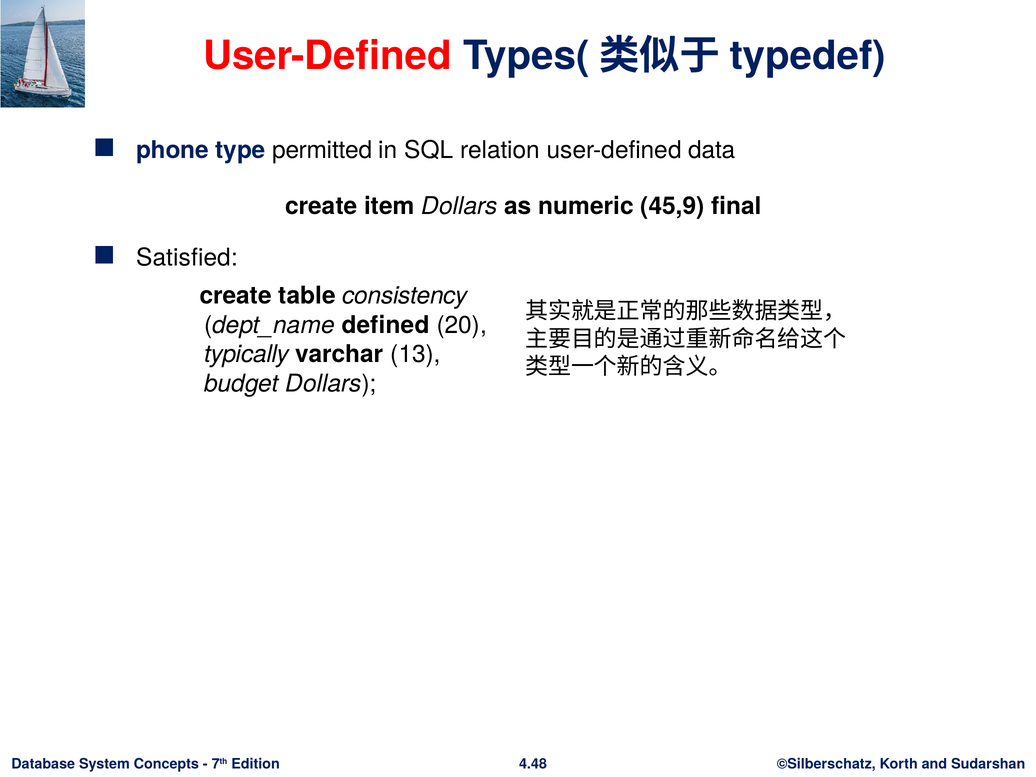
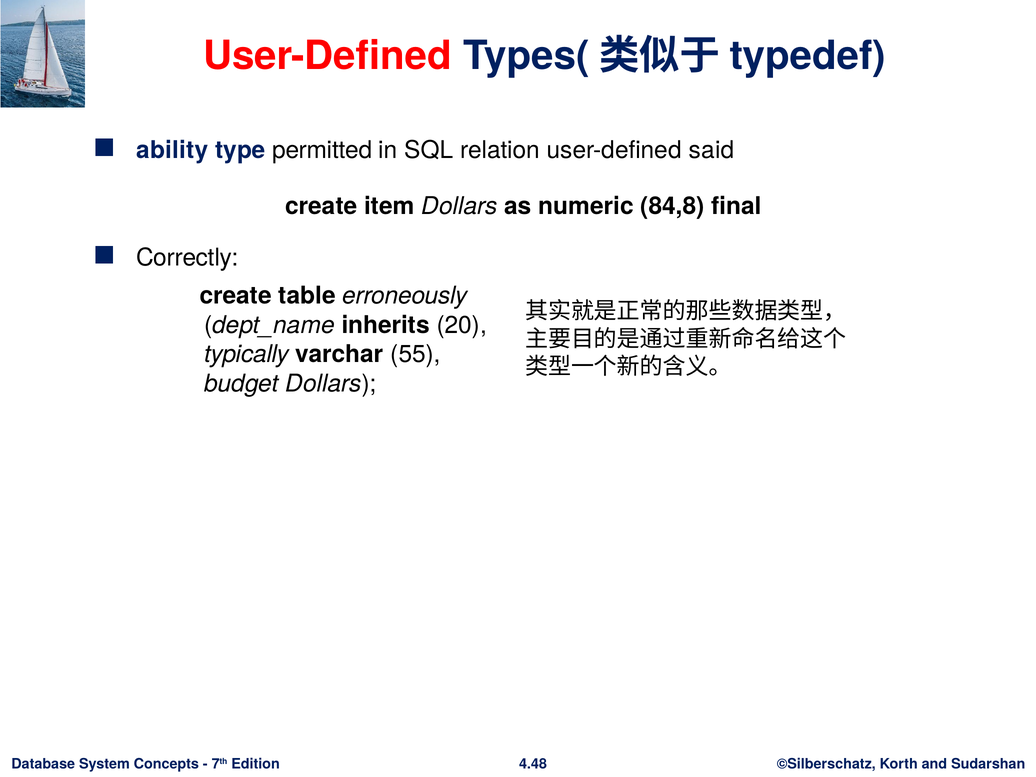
phone: phone -> ability (172, 150)
data: data -> said (712, 150)
45,9: 45,9 -> 84,8 (672, 206)
Satisfied: Satisfied -> Correctly (187, 258)
consistency: consistency -> erroneously (405, 296)
defined: defined -> inherits (386, 325)
13: 13 -> 55 (416, 354)
